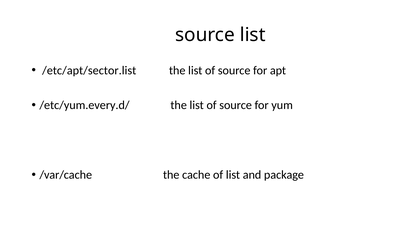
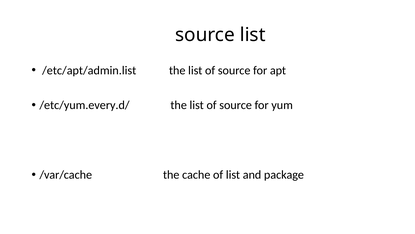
/etc/apt/sector.list: /etc/apt/sector.list -> /etc/apt/admin.list (89, 70)
